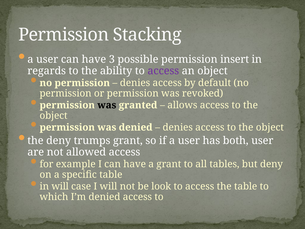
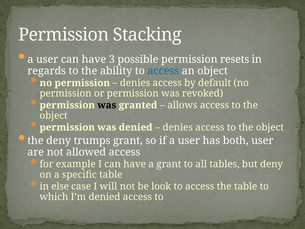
insert: insert -> resets (235, 59)
access colour: purple -> blue (163, 71)
in will: will -> else (60, 186)
